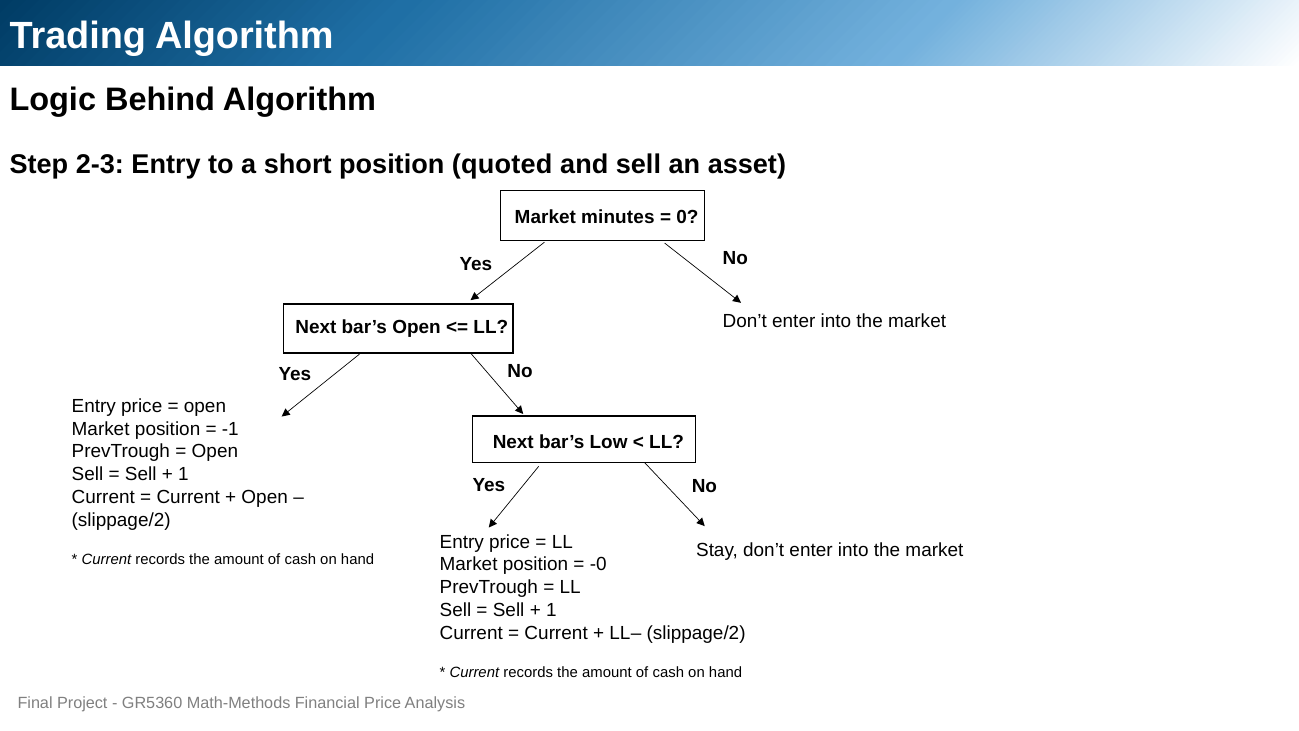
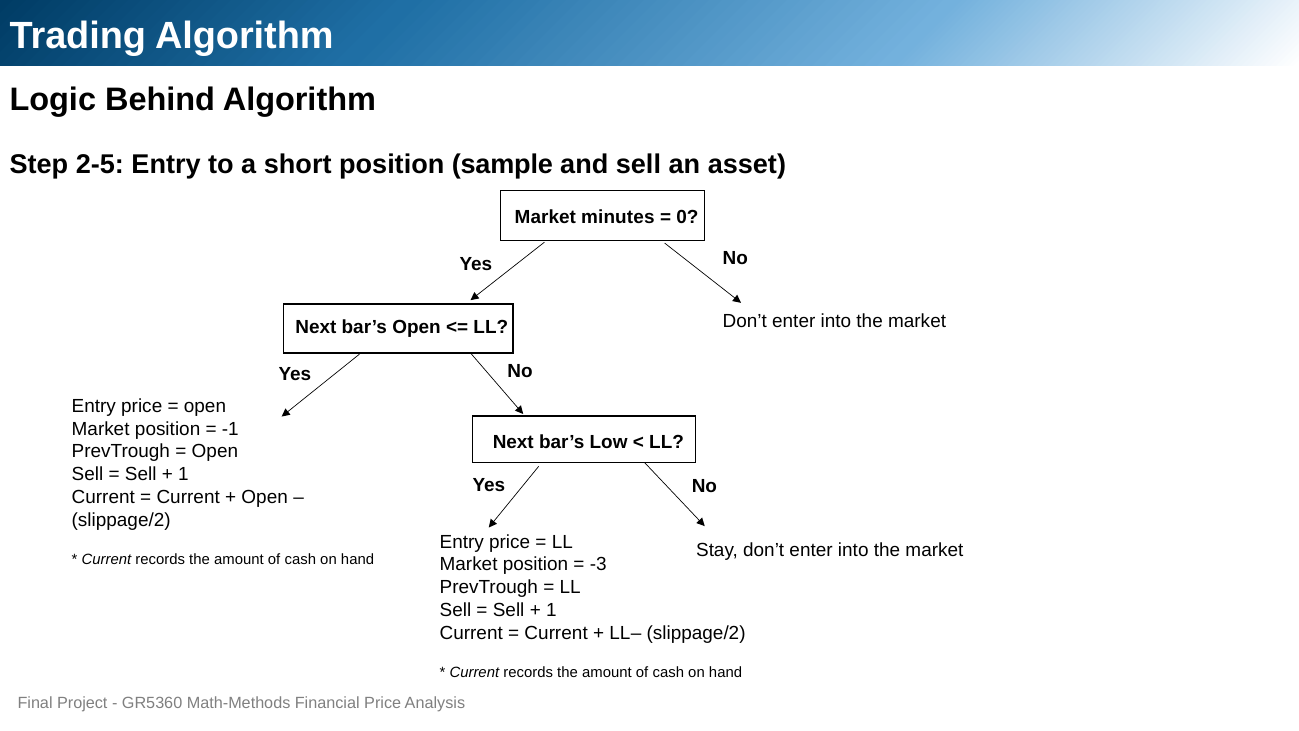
2-3: 2-3 -> 2-5 (100, 164)
quoted: quoted -> sample (502, 164)
-0: -0 -> -3 (598, 564)
